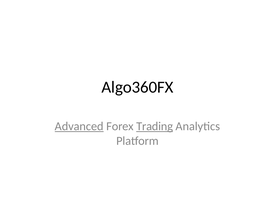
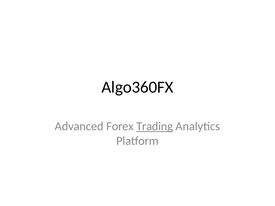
Advanced underline: present -> none (79, 126)
